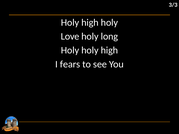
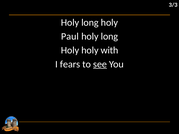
high: high -> long (90, 23)
Love: Love -> Paul (70, 36)
Holy holy high: high -> with (109, 50)
see underline: none -> present (100, 64)
